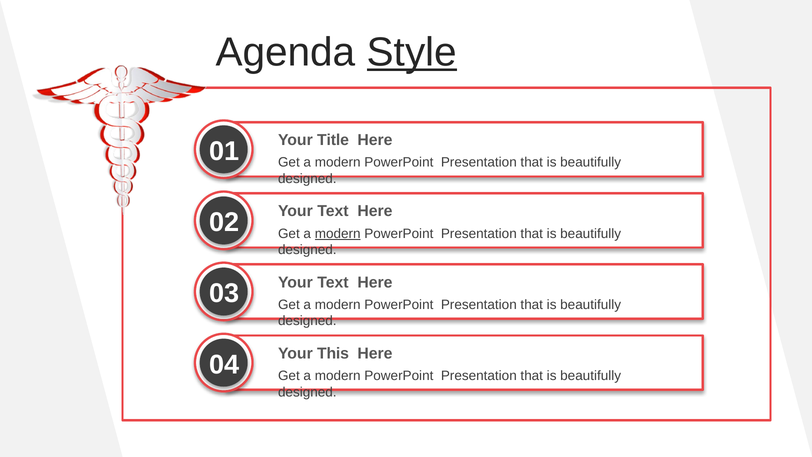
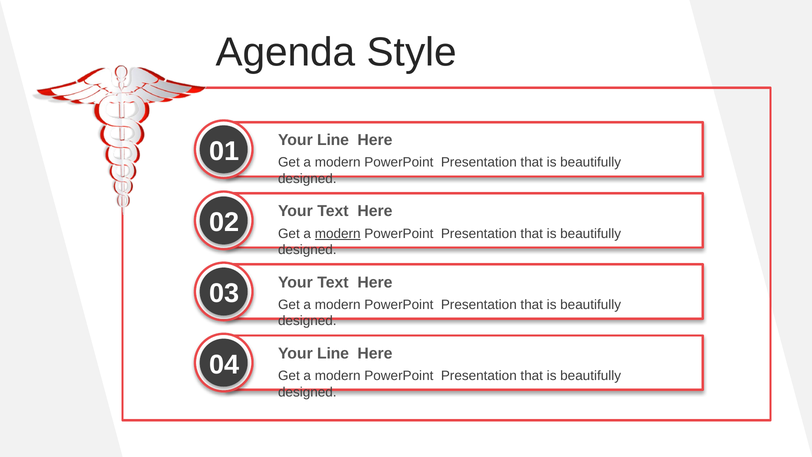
Style underline: present -> none (412, 52)
Title: Title -> Line (333, 140)
This: This -> Line (333, 353)
